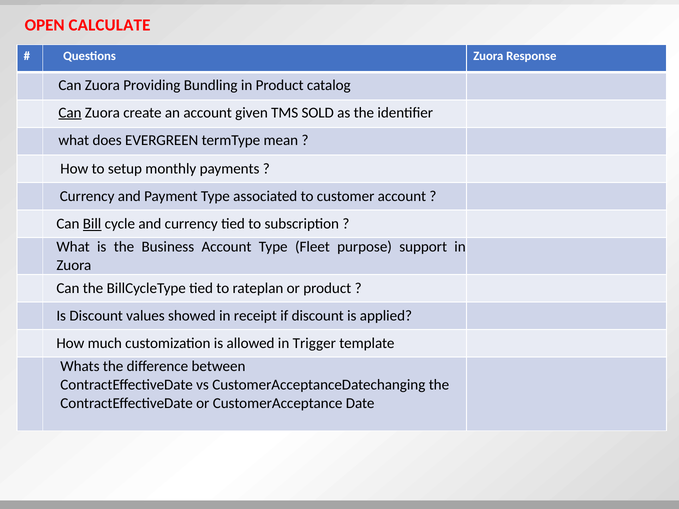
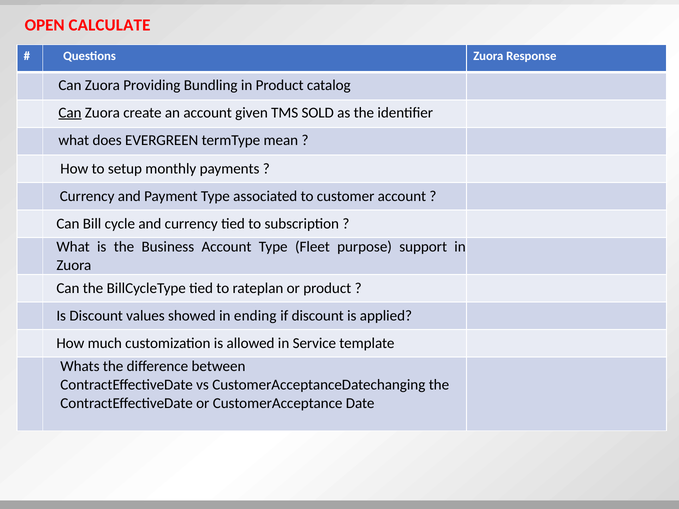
Bill underline: present -> none (92, 224)
receipt: receipt -> ending (255, 316)
Trigger: Trigger -> Service (314, 344)
